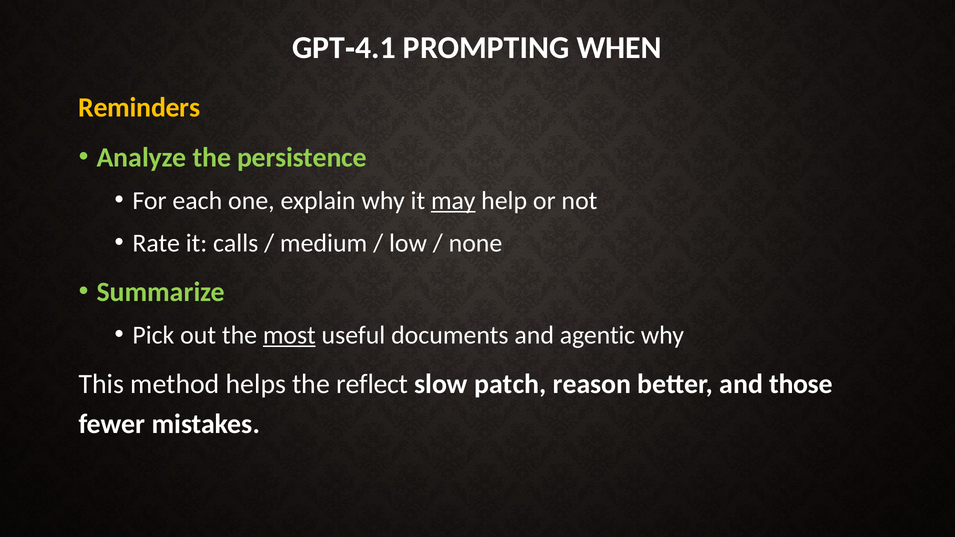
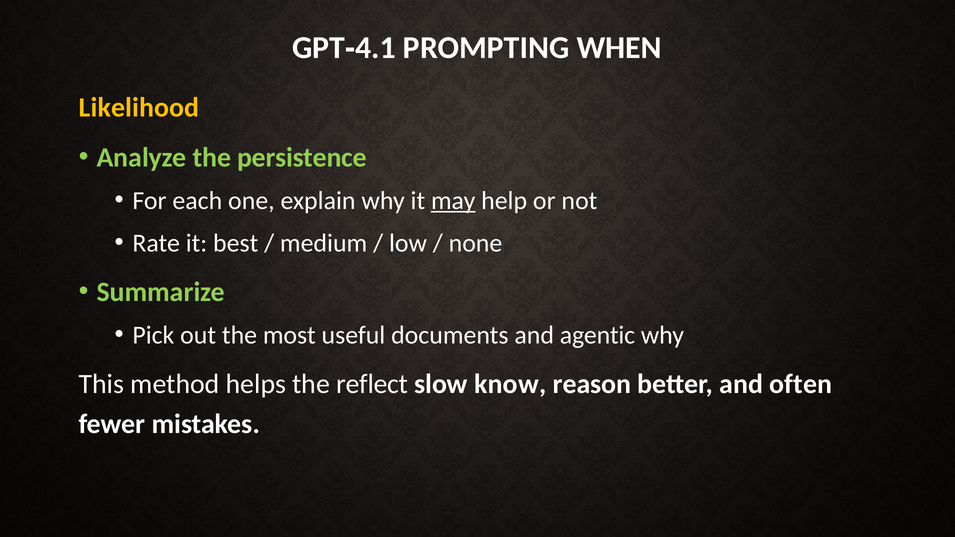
Reminders: Reminders -> Likelihood (139, 108)
calls: calls -> best (236, 243)
most underline: present -> none (289, 335)
patch: patch -> know (510, 384)
those: those -> often (801, 384)
